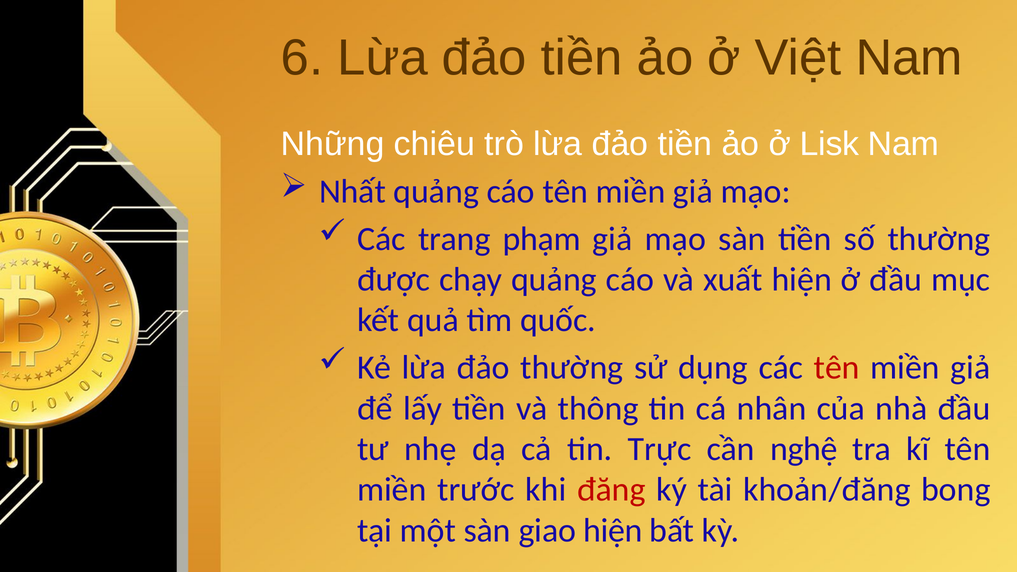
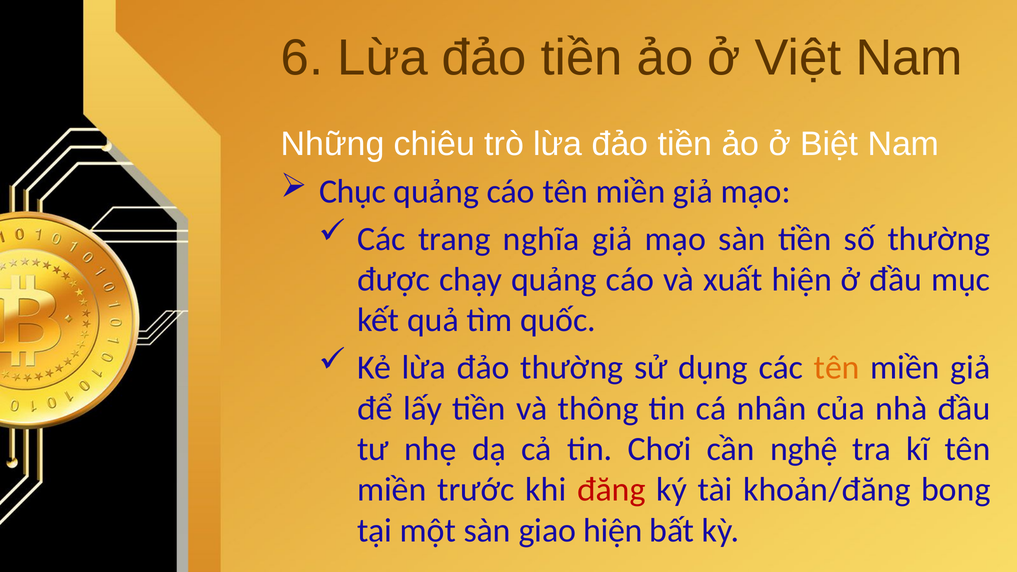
Lisk: Lisk -> Biệt (829, 144)
Nhất: Nhất -> Chục (353, 191)
phạm: phạm -> nghĩa (541, 239)
tên colour: red -> orange (837, 368)
Trực: Trực -> Chơi (660, 449)
